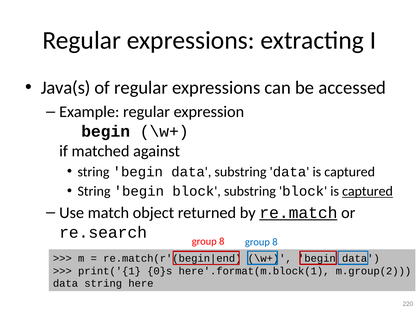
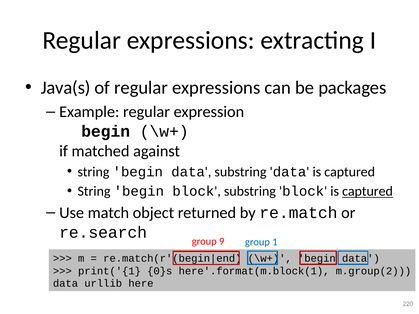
accessed: accessed -> packages (352, 88)
re.match underline: present -> none (298, 213)
8: 8 -> 9 (222, 242)
8: 8 -> 1 (275, 242)
data string: string -> urllib (103, 284)
